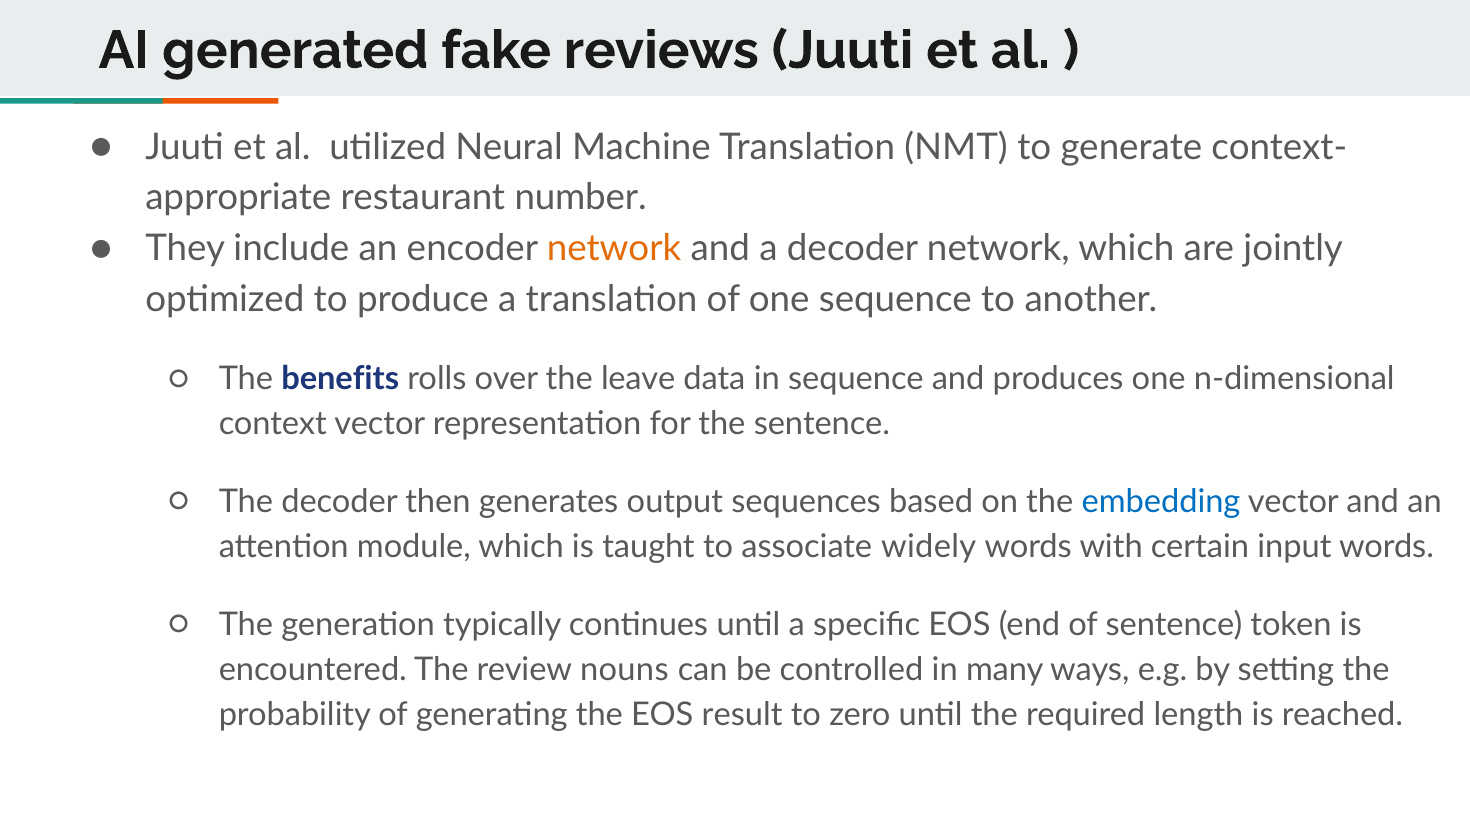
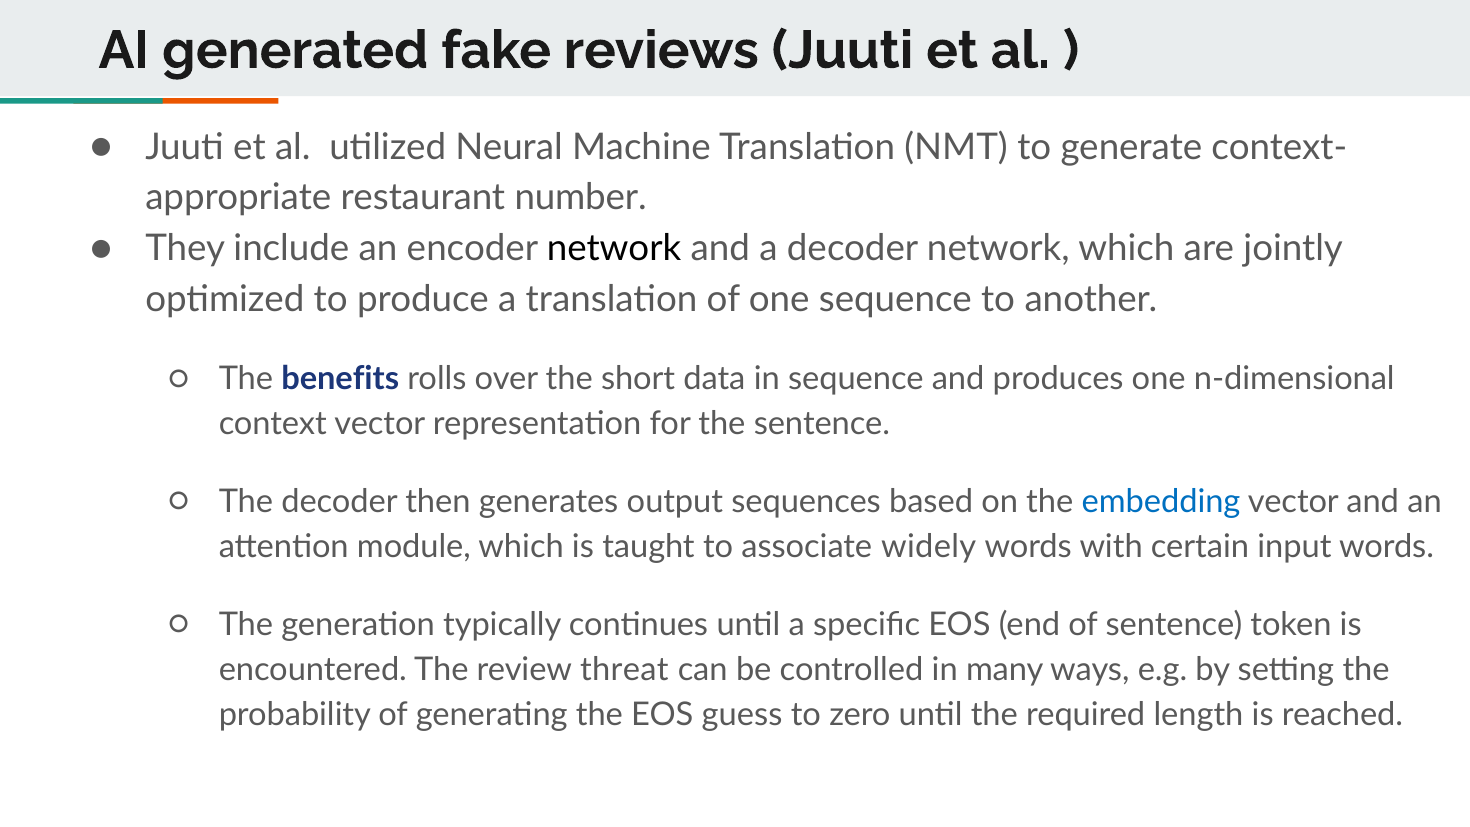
network colour: orange -> black (614, 248)
leave: leave -> short (638, 379)
nouns: nouns -> threat (624, 669)
result: result -> guess (742, 714)
